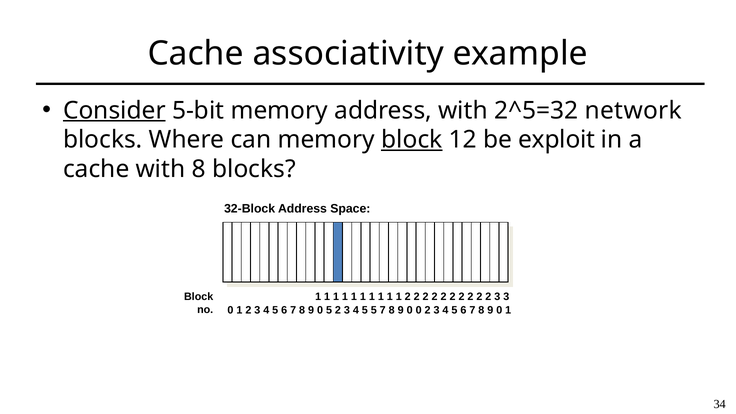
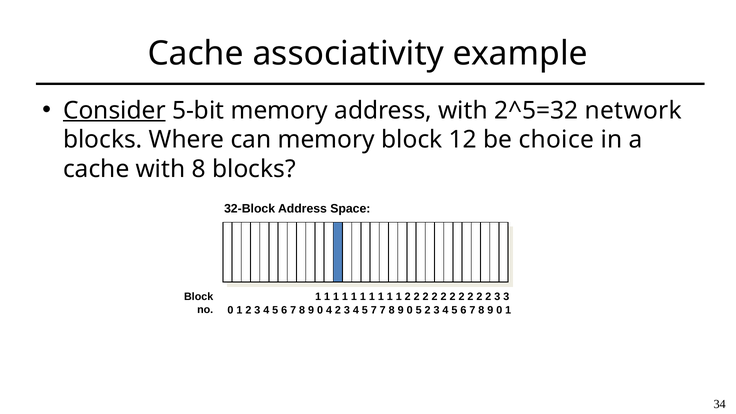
block underline: present -> none (412, 140)
exploit: exploit -> choice (556, 140)
0 5: 5 -> 4 (329, 310)
5 5: 5 -> 7 (374, 310)
0 0: 0 -> 5 (419, 310)
